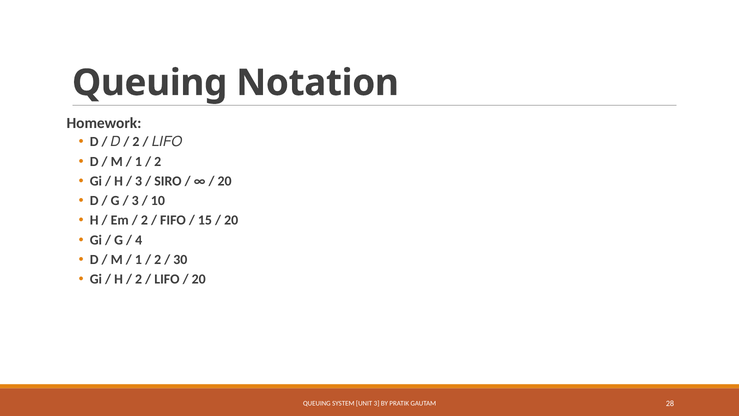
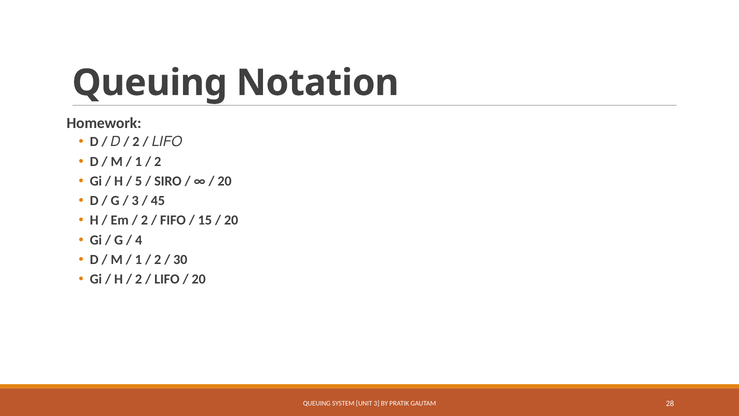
3: 3 -> 5 (139, 181)
10: 10 -> 45 (158, 201)
